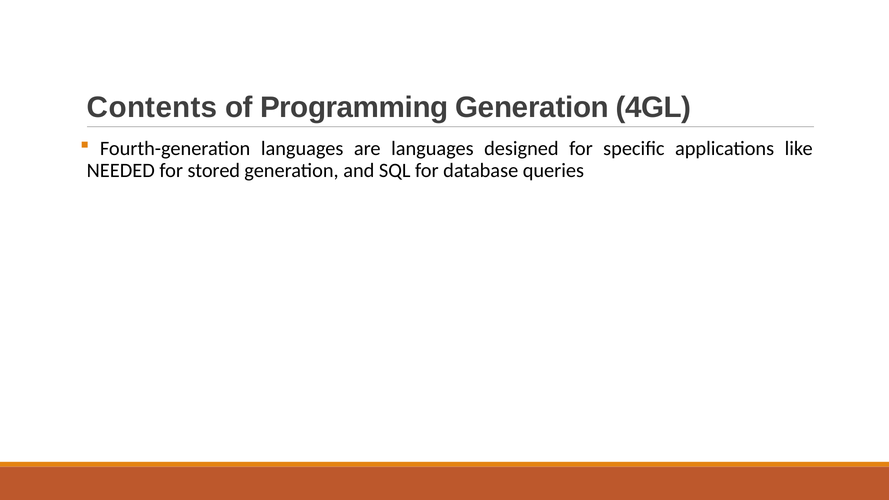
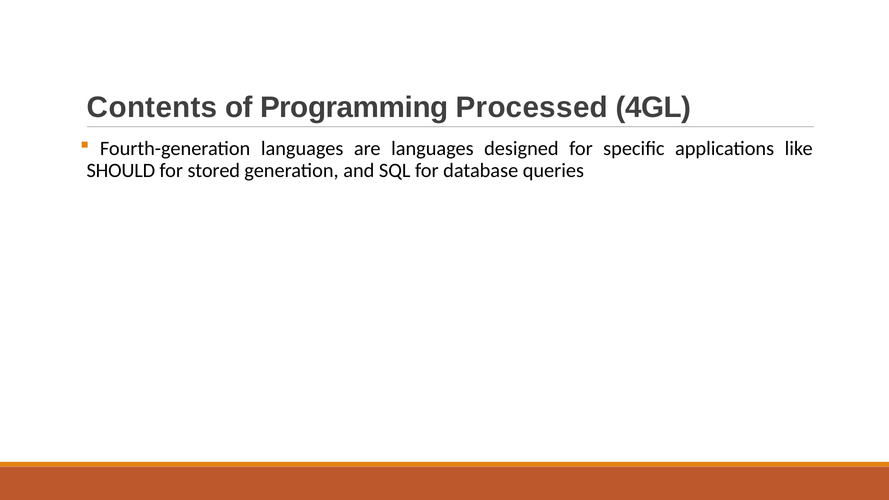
Programming Generation: Generation -> Processed (532, 107)
NEEDED: NEEDED -> SHOULD (121, 171)
